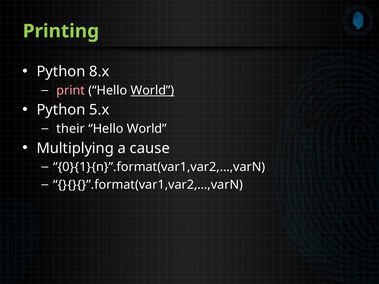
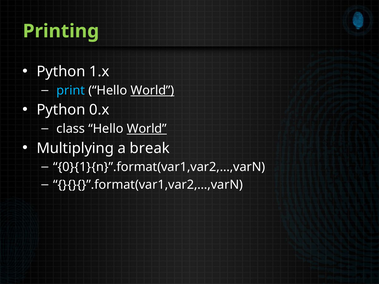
8.x: 8.x -> 1.x (99, 72)
print colour: pink -> light blue (71, 90)
5.x: 5.x -> 0.x (99, 110)
their: their -> class (71, 129)
World underline: none -> present (147, 129)
cause: cause -> break (150, 148)
